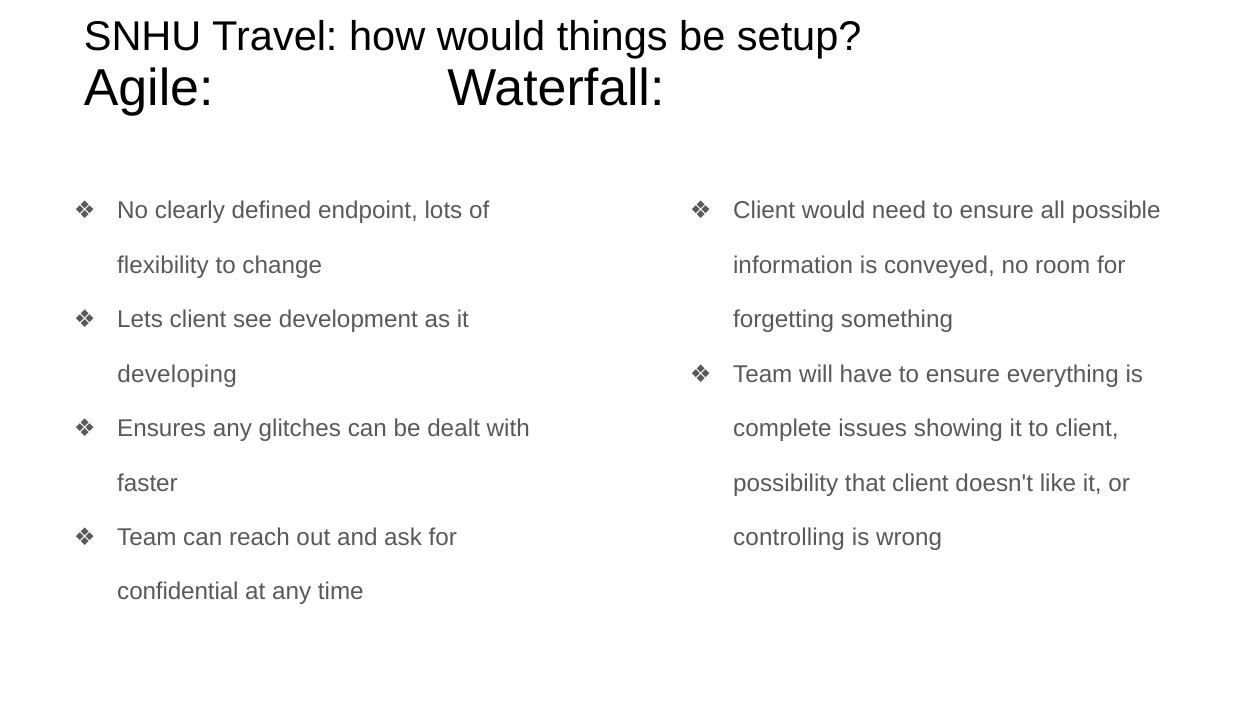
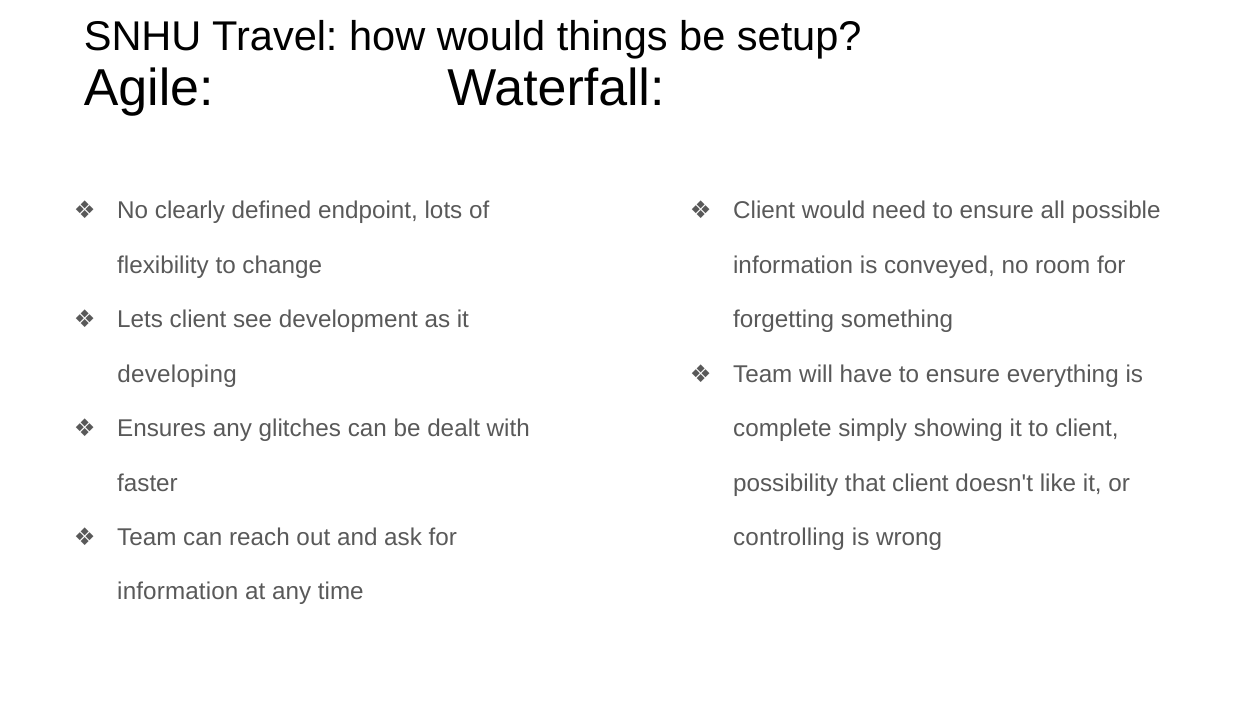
issues: issues -> simply (873, 429)
confidential: confidential -> information (178, 592)
